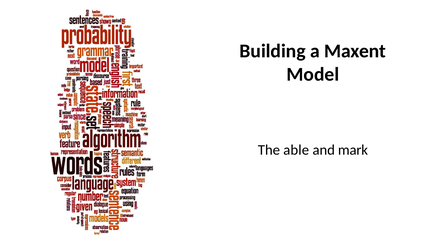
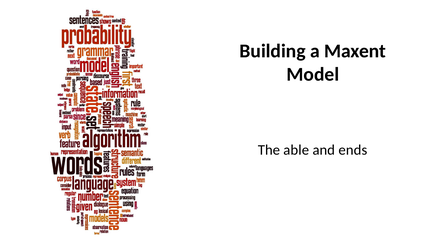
mark: mark -> ends (353, 150)
